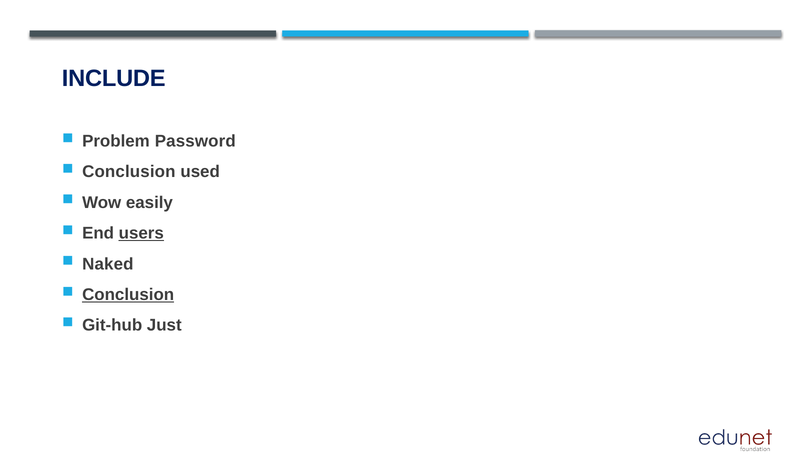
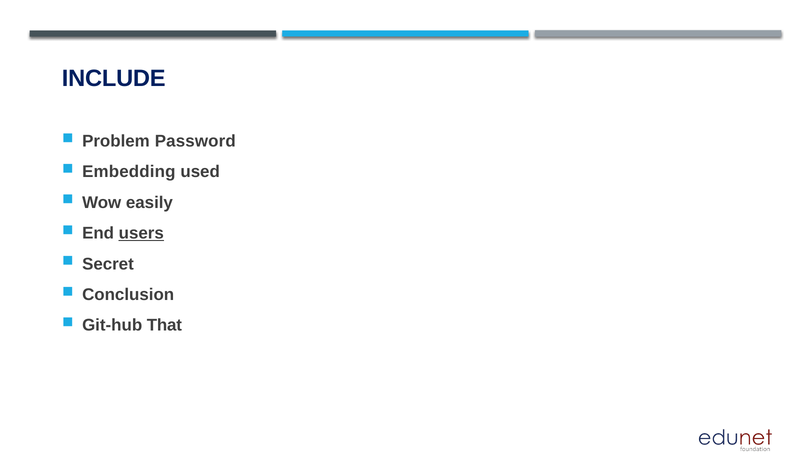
Conclusion: Conclusion -> Embedding (129, 172)
Naked: Naked -> Secret (108, 264)
Conclusion underline: present -> none (128, 295)
Just: Just -> That (164, 326)
